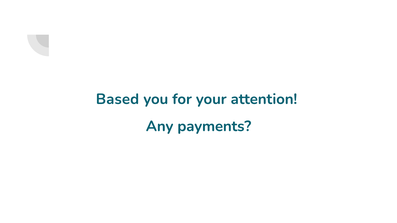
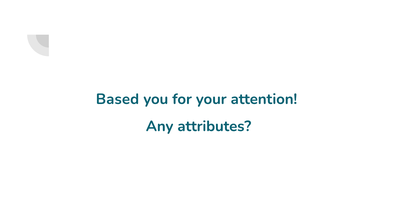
payments: payments -> attributes (214, 126)
